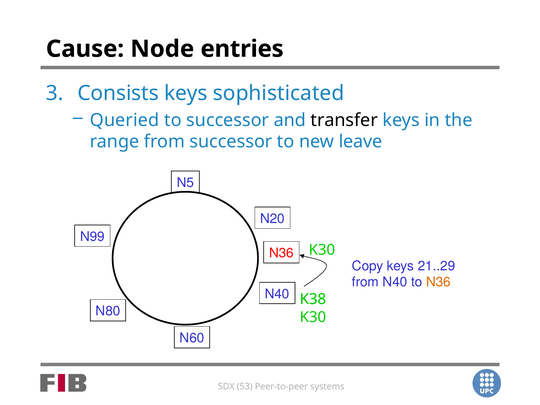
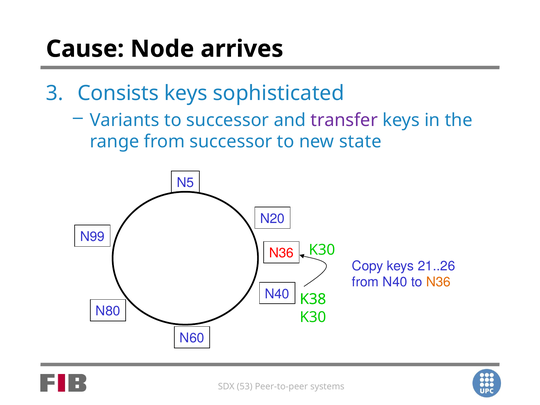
entries: entries -> arrives (242, 49)
Queried: Queried -> Variants (125, 120)
transfer colour: black -> purple (344, 120)
leave: leave -> state (360, 142)
21..29: 21..29 -> 21..26 (437, 266)
